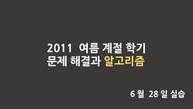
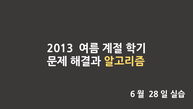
2011: 2011 -> 2013 (60, 48)
